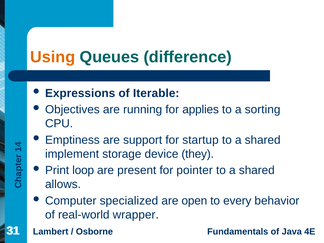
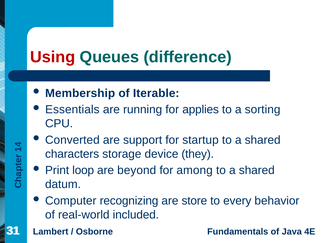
Using colour: orange -> red (53, 57)
Expressions: Expressions -> Membership (80, 93)
Objectives: Objectives -> Essentials (72, 110)
Emptiness: Emptiness -> Converted (72, 140)
implement: implement -> characters (72, 154)
present: present -> beyond (137, 170)
pointer: pointer -> among (195, 170)
allows: allows -> datum (63, 184)
specialized: specialized -> recognizing (129, 201)
open: open -> store (194, 201)
wrapper: wrapper -> included (136, 215)
